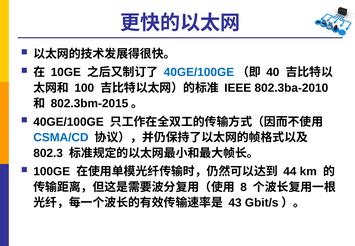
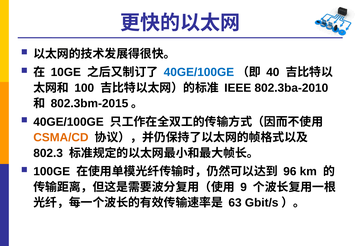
CSMA/CD colour: blue -> orange (61, 137)
44: 44 -> 96 (290, 171)
8: 8 -> 9 (244, 187)
43: 43 -> 63 (235, 203)
